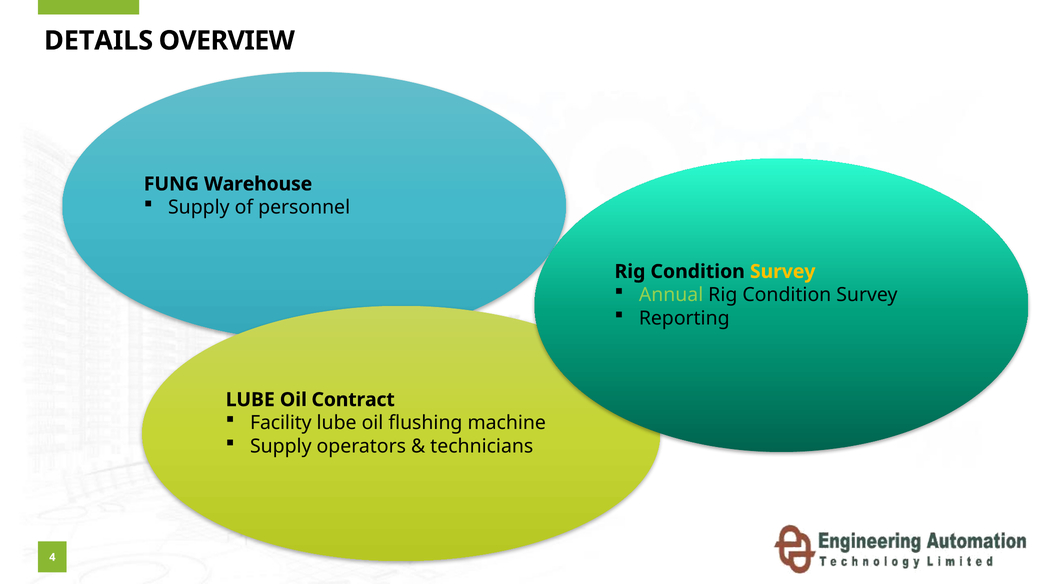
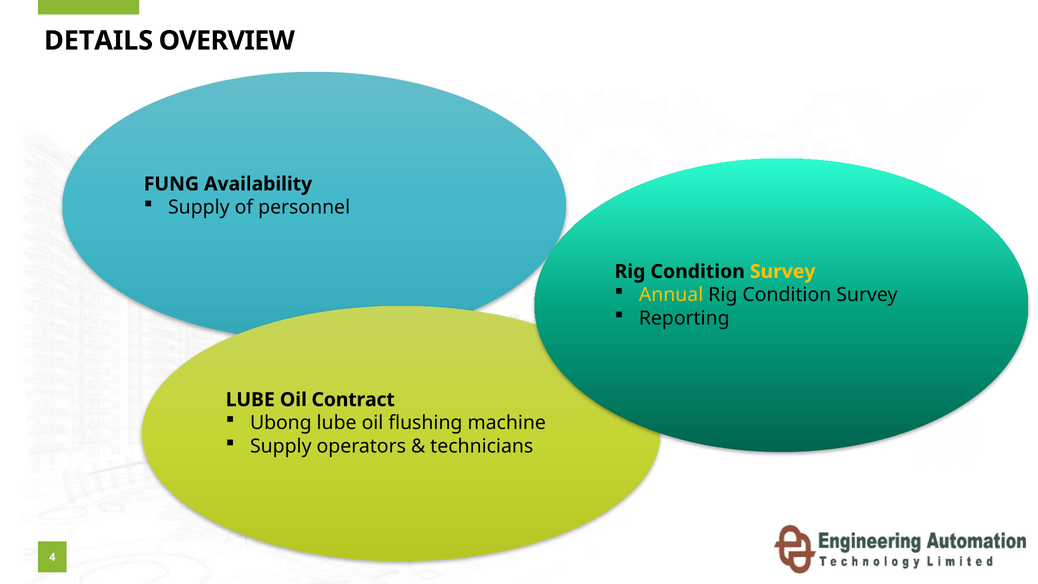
Warehouse: Warehouse -> Availability (258, 184)
Annual colour: light green -> yellow (671, 295)
Facility: Facility -> Ubong (281, 423)
